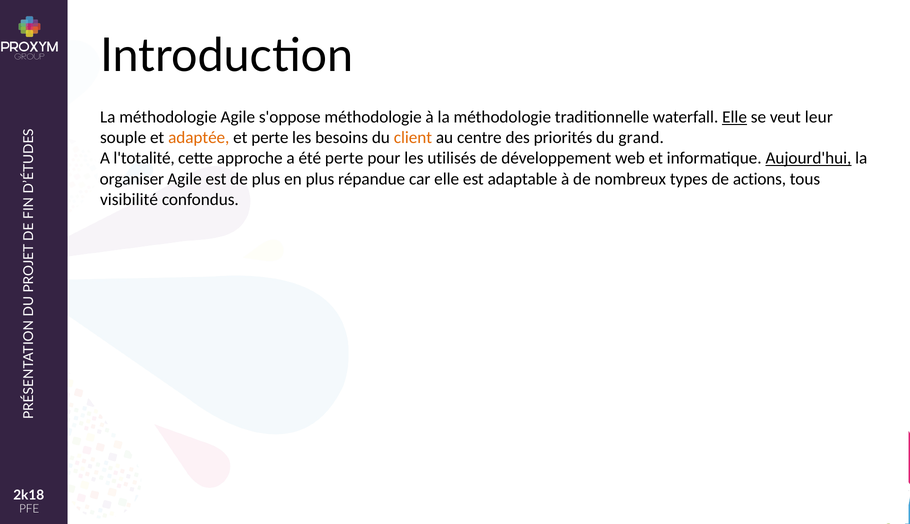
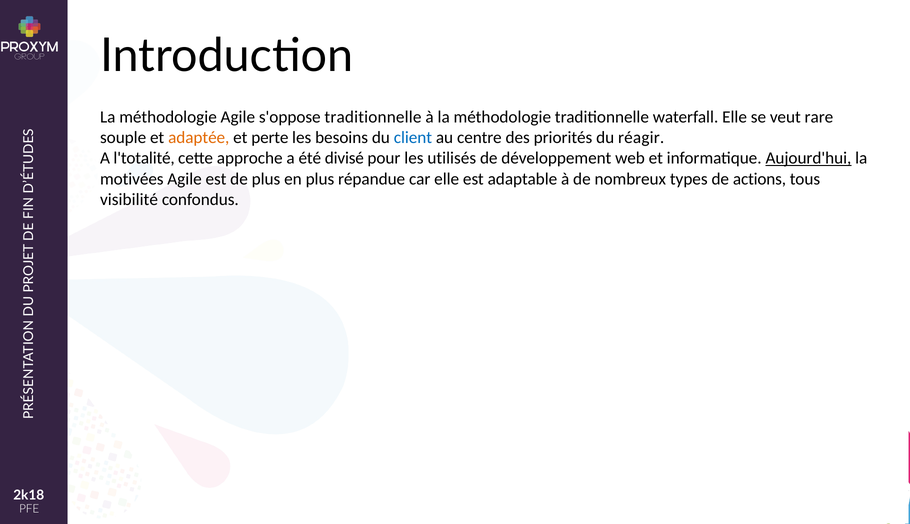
s'oppose méthodologie: méthodologie -> traditionnelle (373, 117)
Elle underline: present -> none (735, 117)
leur: leur -> rare (819, 117)
client colour: orange -> blue (413, 138)
grand: grand -> réagir (641, 138)
été perte: perte -> divisé (344, 158)
organiser: organiser -> motivées (132, 179)
